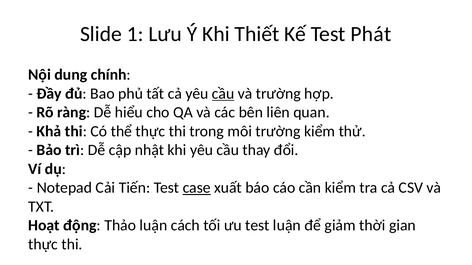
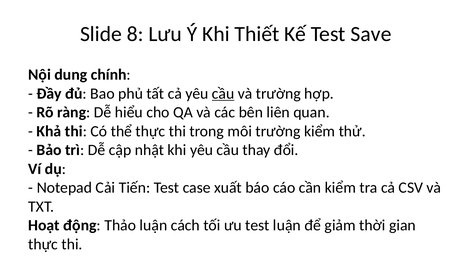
1: 1 -> 8 (135, 34)
Phát: Phát -> Save (371, 34)
case underline: present -> none (197, 188)
